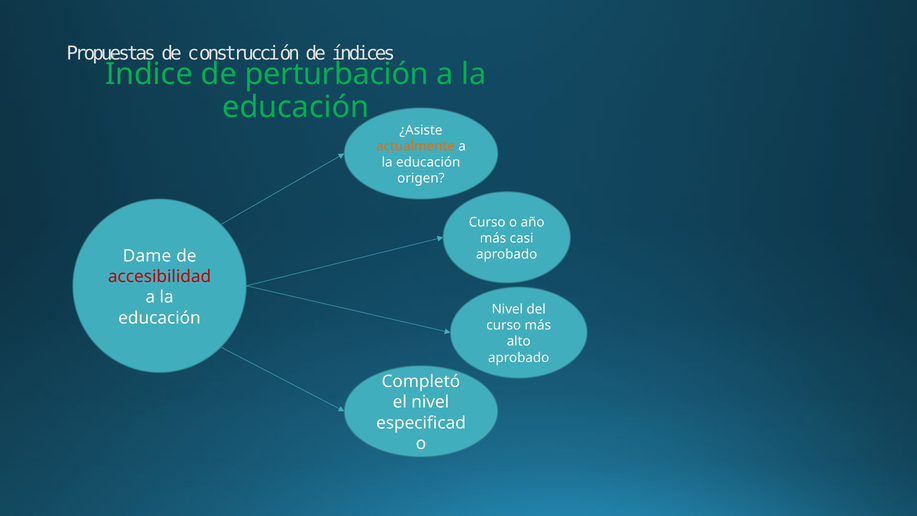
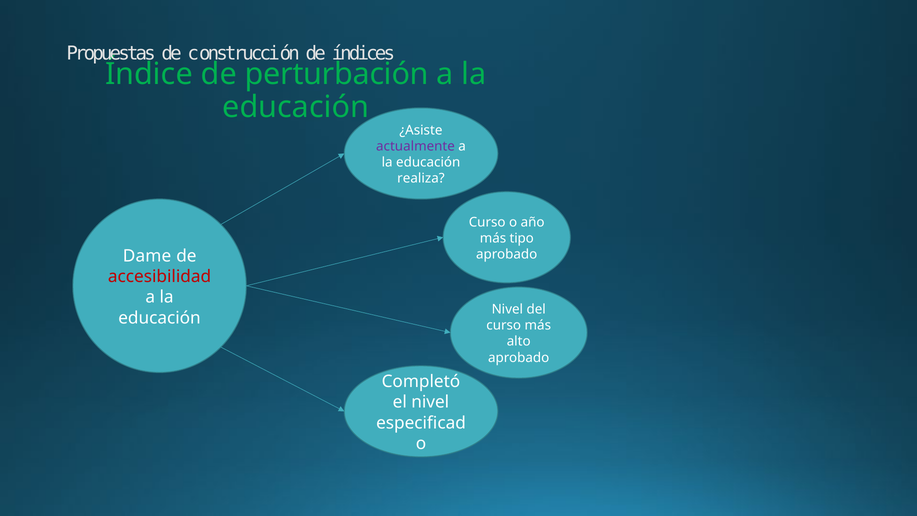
actualmente colour: orange -> purple (415, 146)
origen: origen -> realiza (421, 178)
casi: casi -> tipo (522, 238)
